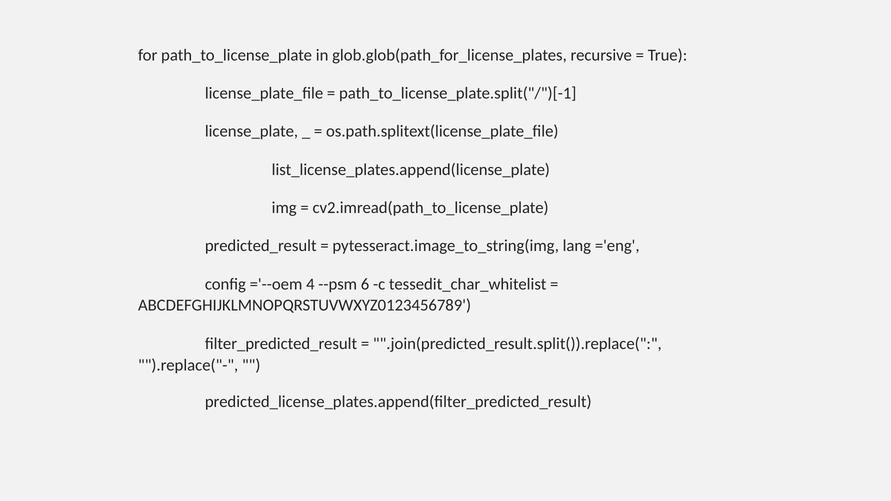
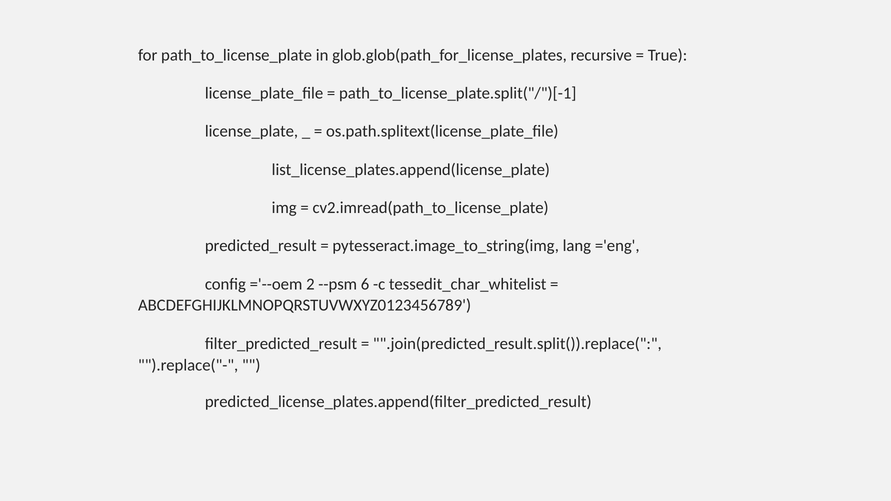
4: 4 -> 2 (310, 284)
